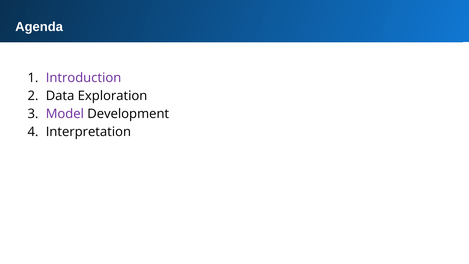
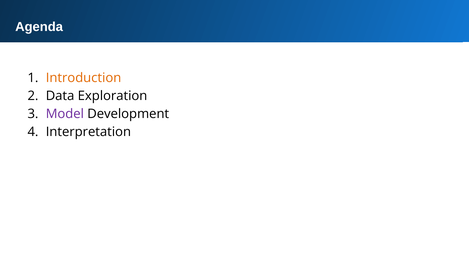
Introduction colour: purple -> orange (84, 78)
